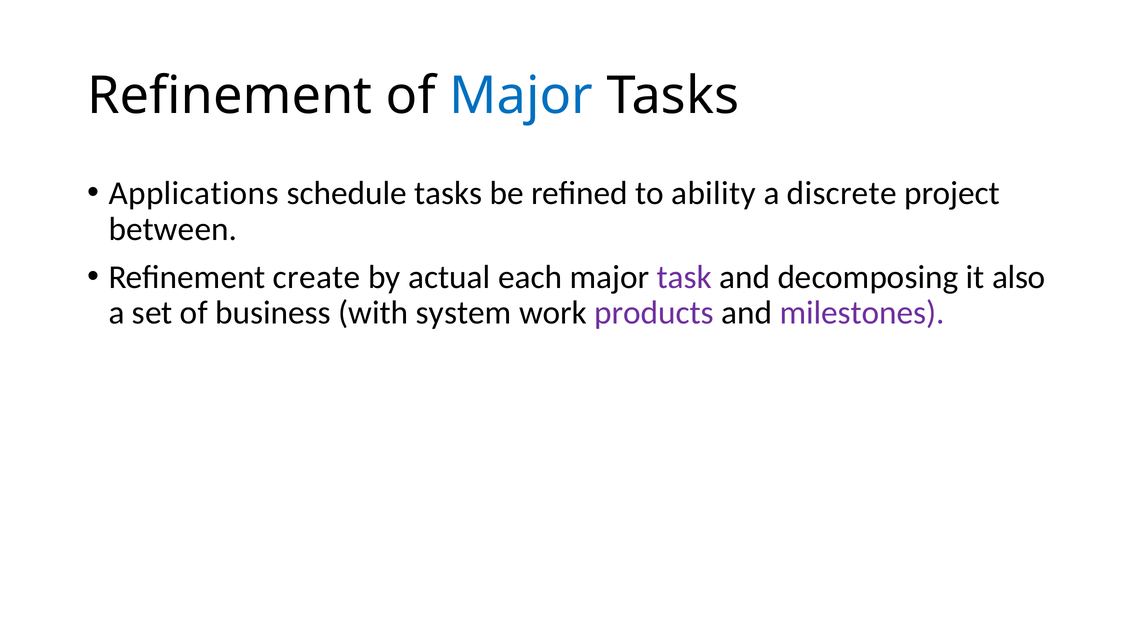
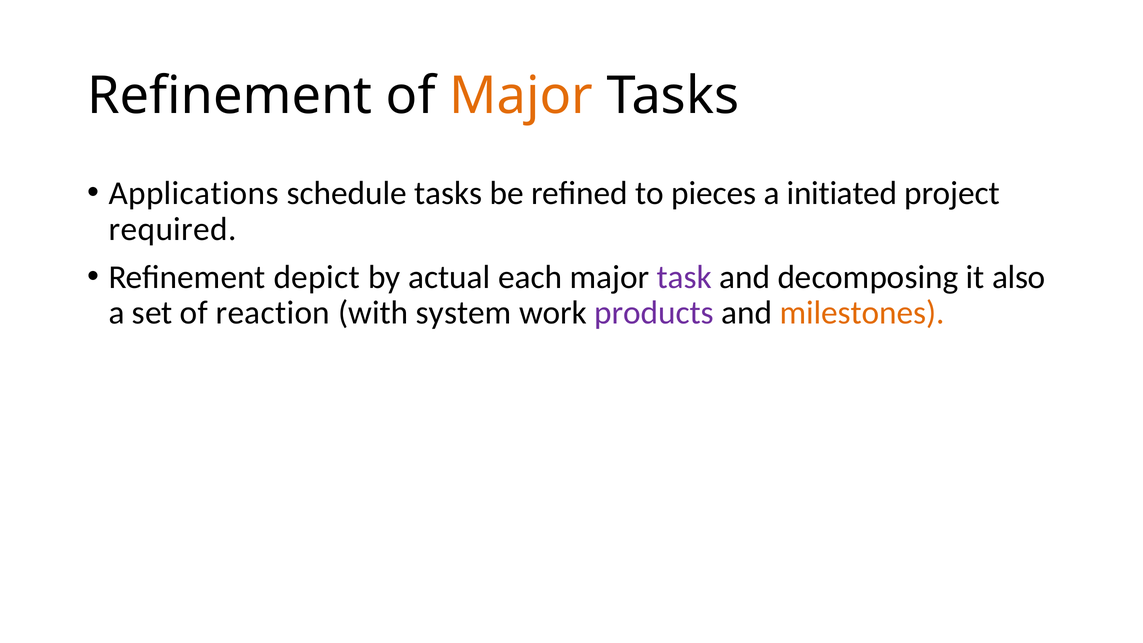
Major colour: blue -> orange (521, 96)
ability: ability -> pieces (714, 193)
discrete: discrete -> initiated (842, 193)
between: between -> required (173, 229)
create: create -> depict (317, 277)
business: business -> reaction (273, 313)
milestones colour: purple -> orange (862, 313)
